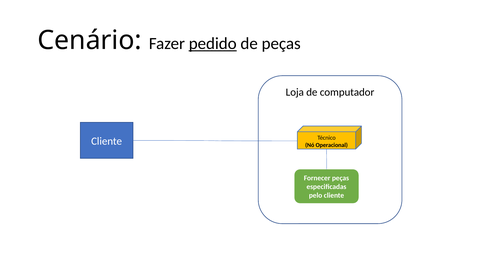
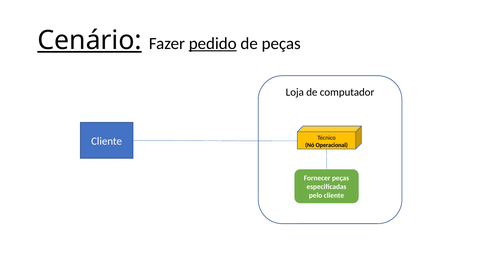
Cenário underline: none -> present (90, 40)
